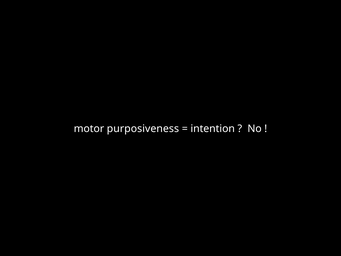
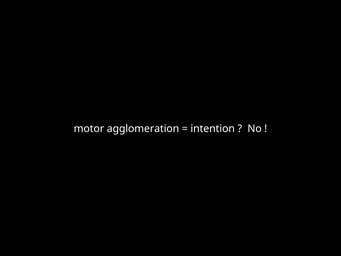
purposiveness: purposiveness -> agglomeration (143, 129)
